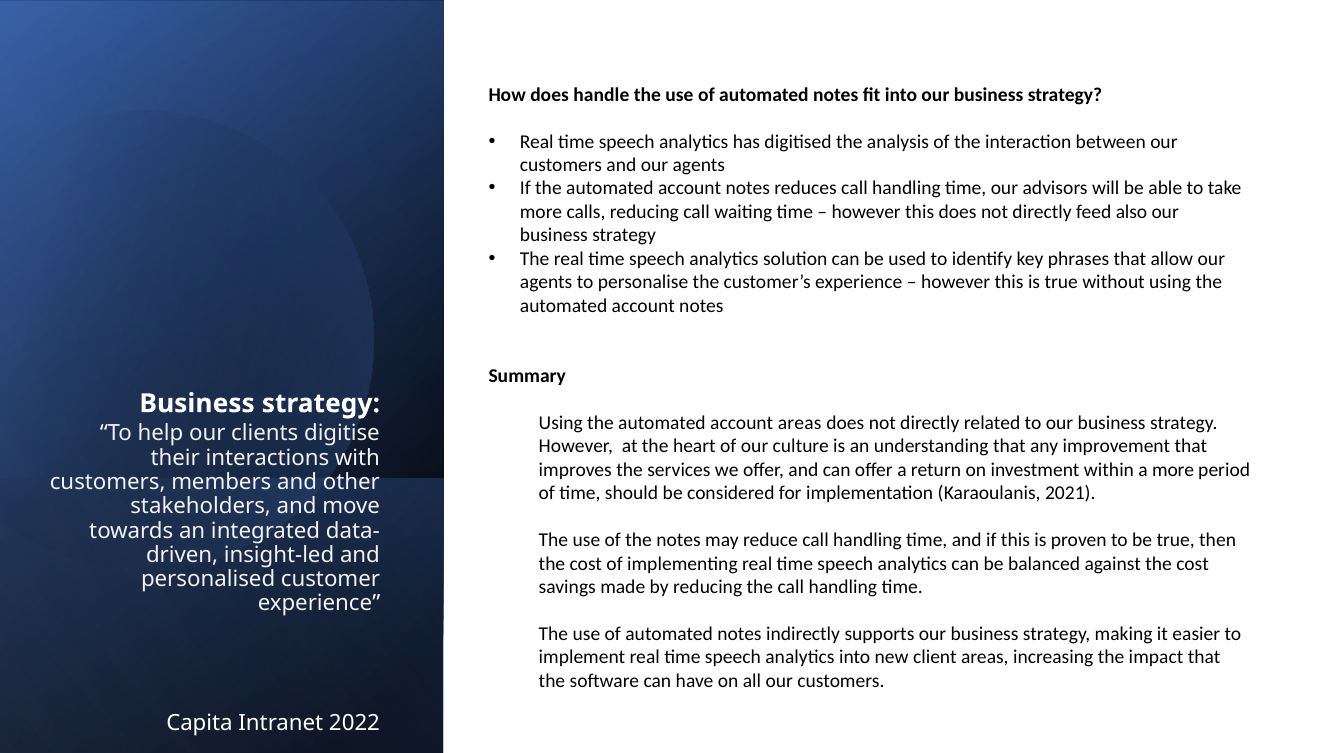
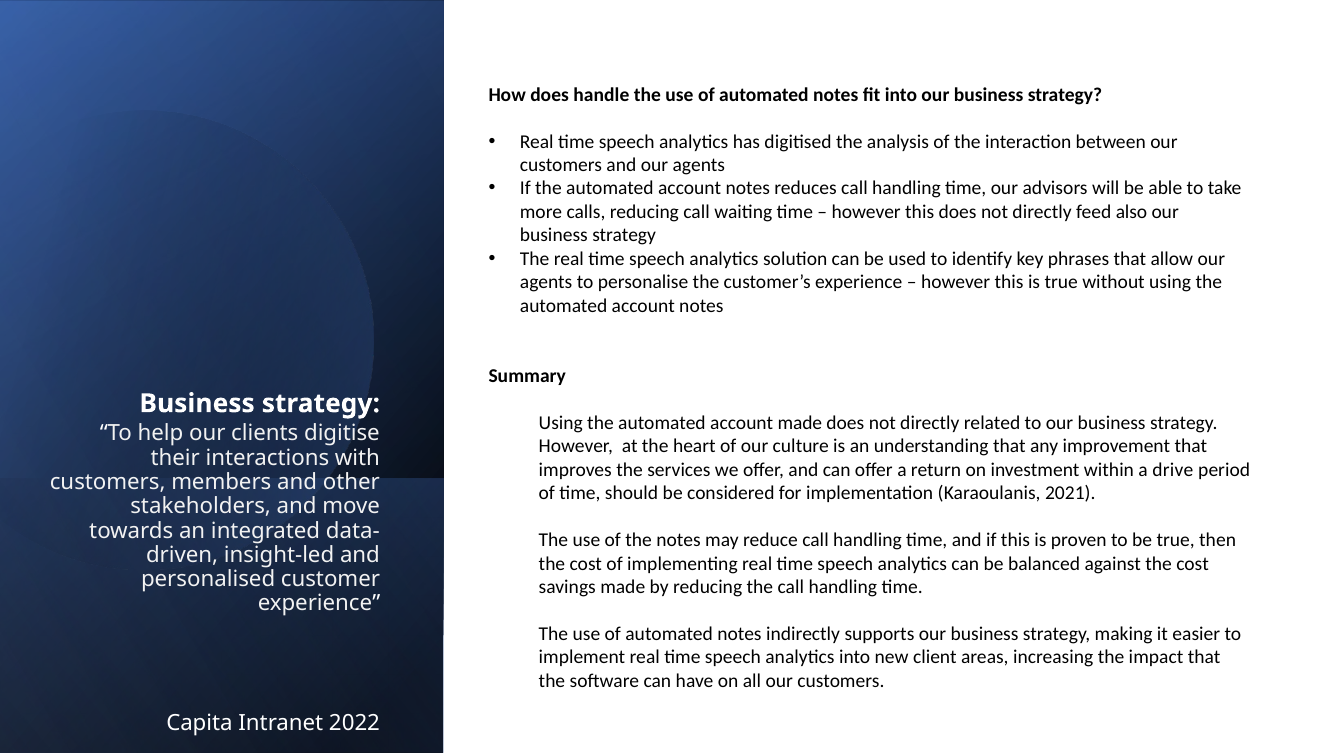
account areas: areas -> made (800, 423)
a more: more -> drive (1173, 470)
